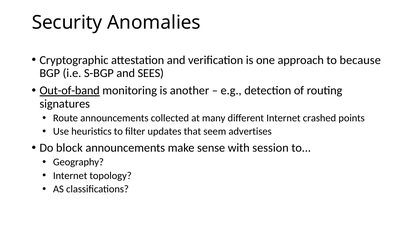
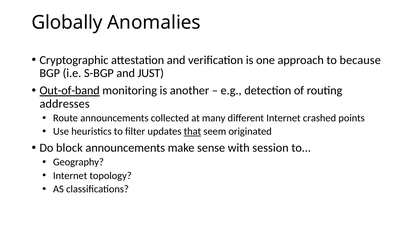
Security: Security -> Globally (67, 22)
SEES: SEES -> JUST (151, 73)
signatures: signatures -> addresses (65, 104)
that underline: none -> present (192, 131)
advertises: advertises -> originated (250, 131)
